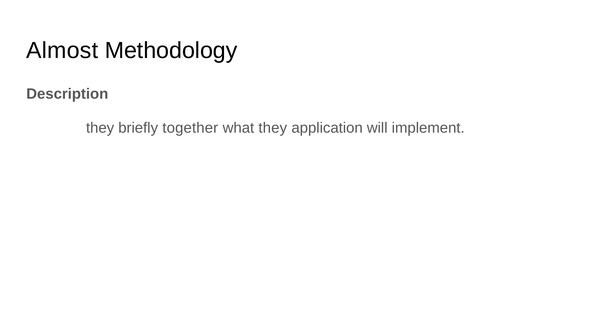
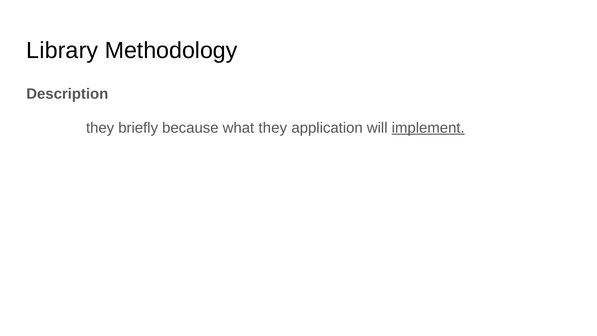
Almost: Almost -> Library (62, 51)
together: together -> because (190, 128)
implement underline: none -> present (428, 128)
